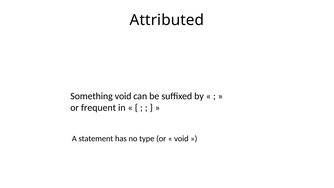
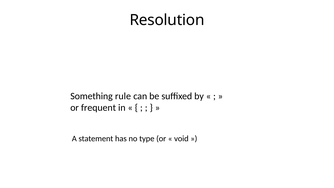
Attributed: Attributed -> Resolution (167, 20)
Something void: void -> rule (123, 96)
